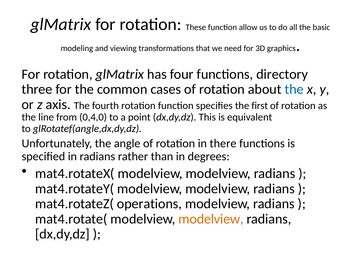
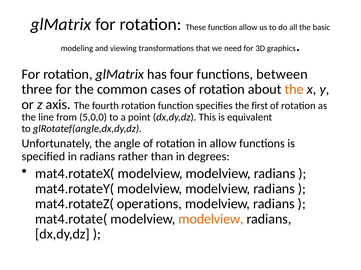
directory: directory -> between (282, 74)
the colour: blue -> orange (294, 90)
0,4,0: 0,4,0 -> 5,0,0 (93, 118)
in there: there -> allow (223, 144)
